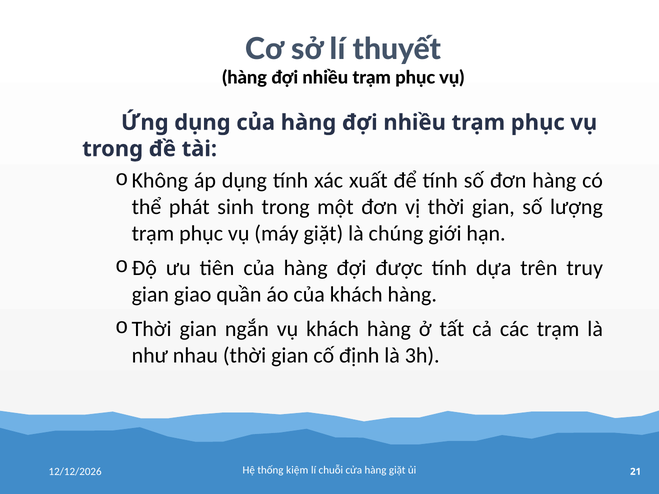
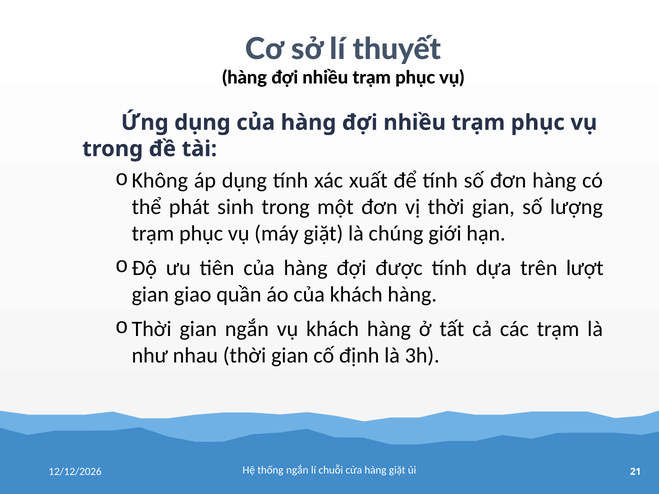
truy: truy -> lượt (585, 268)
thống kiệm: kiệm -> ngắn (297, 470)
